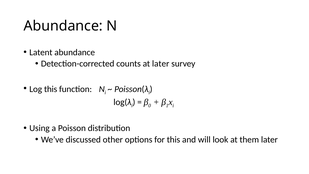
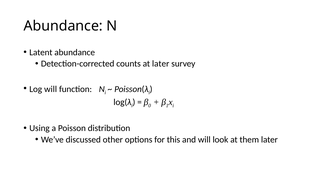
Log this: this -> will (51, 89)
